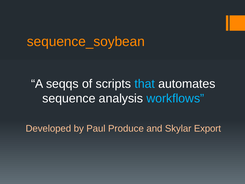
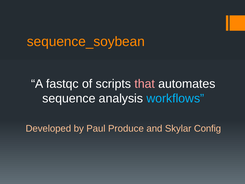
seqqs: seqqs -> fastqc (62, 84)
that colour: light blue -> pink (145, 84)
Export: Export -> Config (207, 128)
